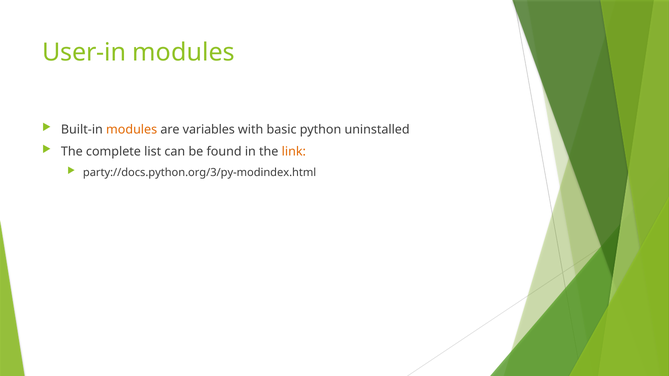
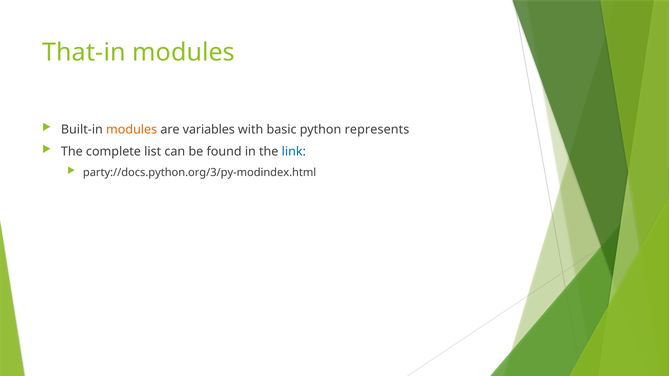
User-in: User-in -> That-in (84, 53)
uninstalled: uninstalled -> represents (377, 129)
link colour: orange -> blue (294, 152)
